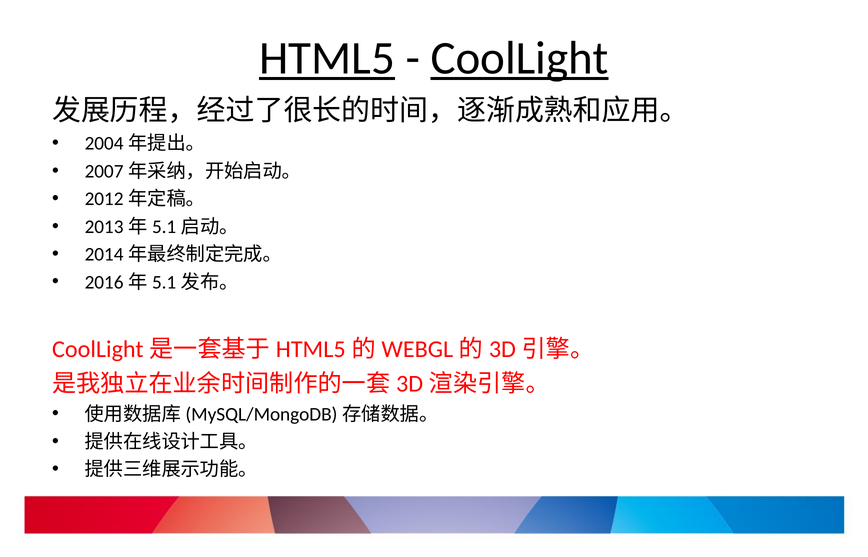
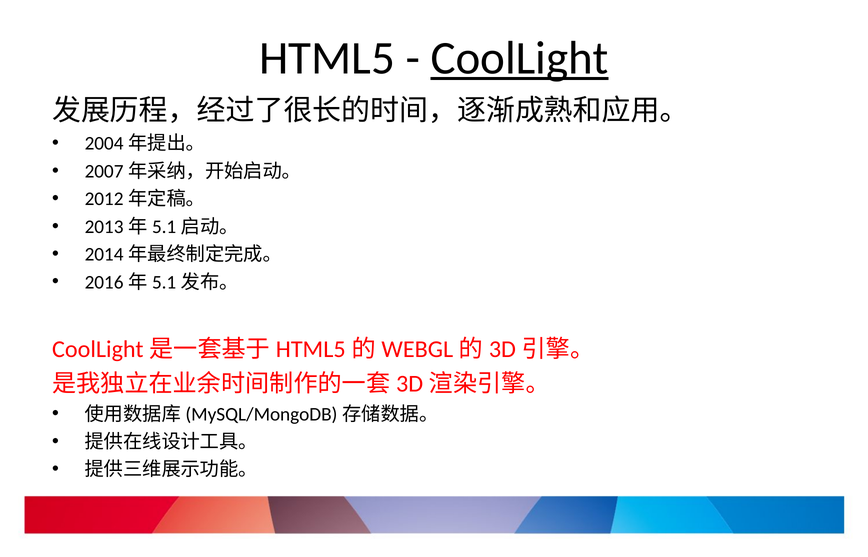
HTML5 underline: present -> none (327, 58)
